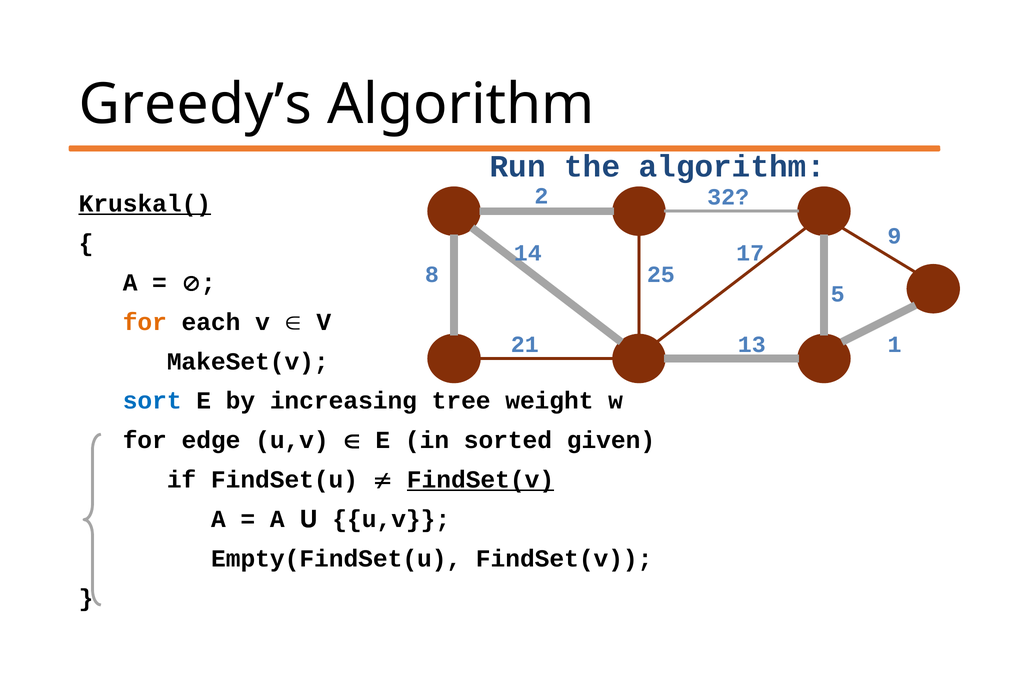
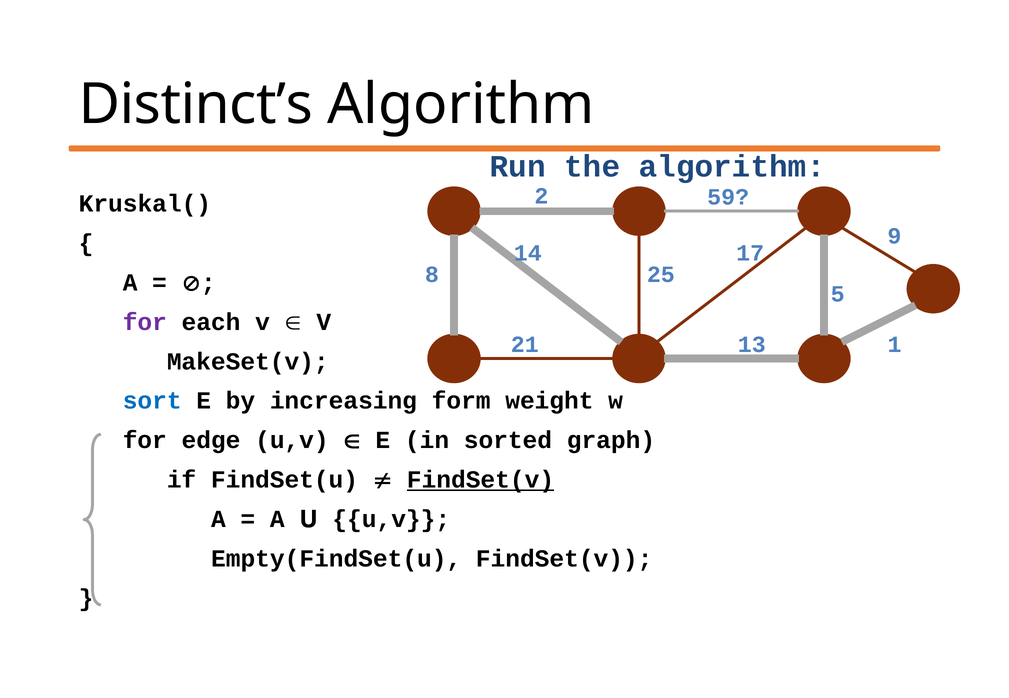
Greedy’s: Greedy’s -> Distinct’s (196, 104)
32: 32 -> 59 (728, 197)
Kruskal( underline: present -> none (145, 204)
for colour: orange -> purple (145, 322)
tree: tree -> form (461, 401)
given: given -> graph (611, 441)
